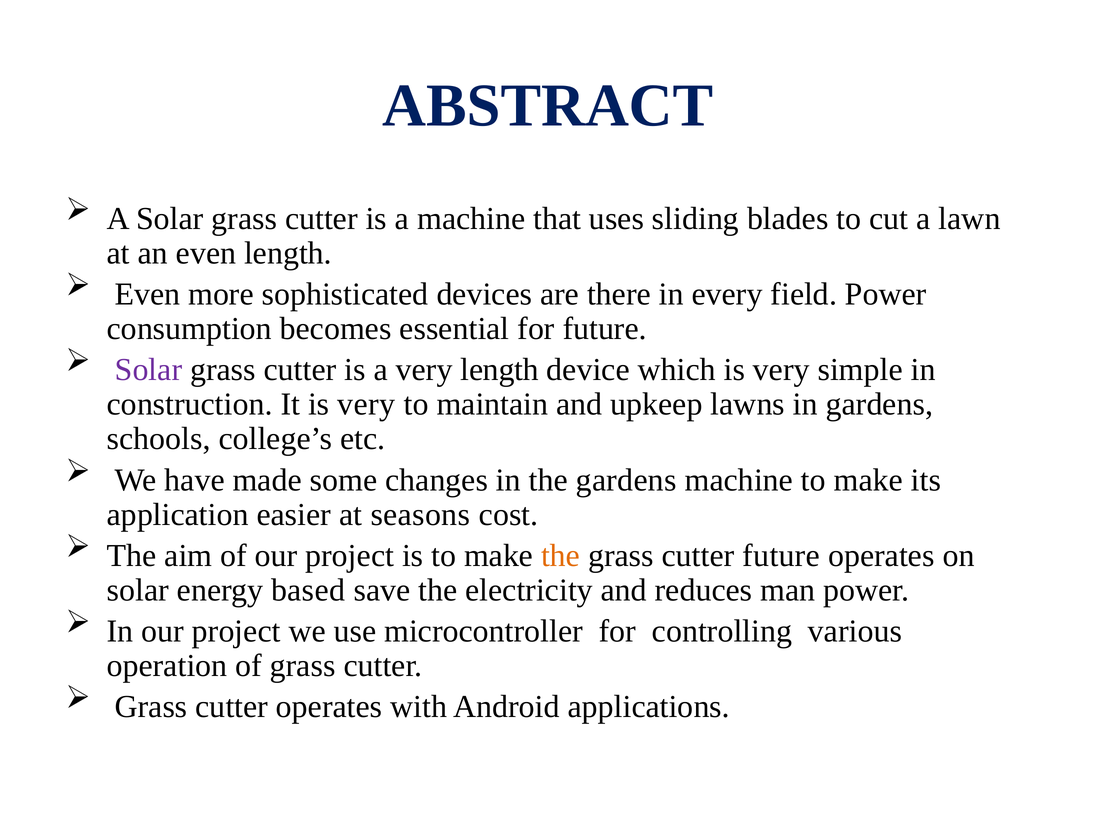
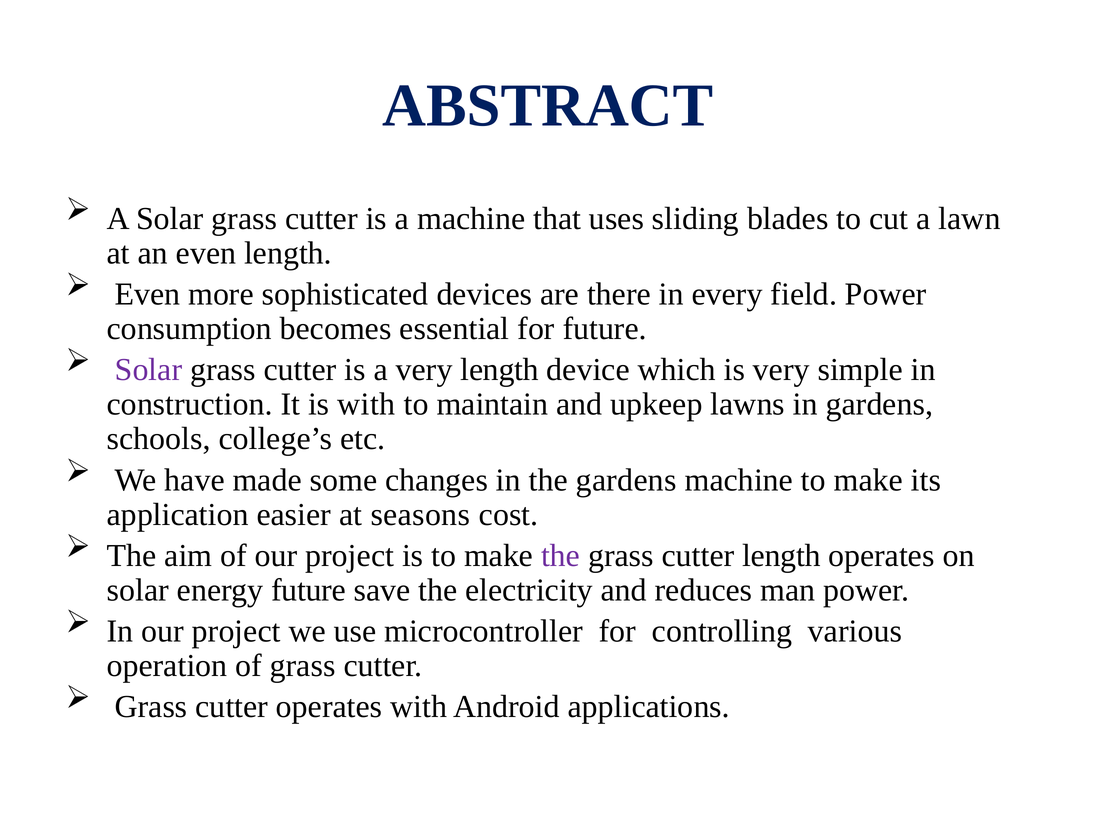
It is very: very -> with (366, 404)
the colour: orange -> purple (561, 556)
cutter future: future -> length (781, 556)
energy based: based -> future (309, 590)
